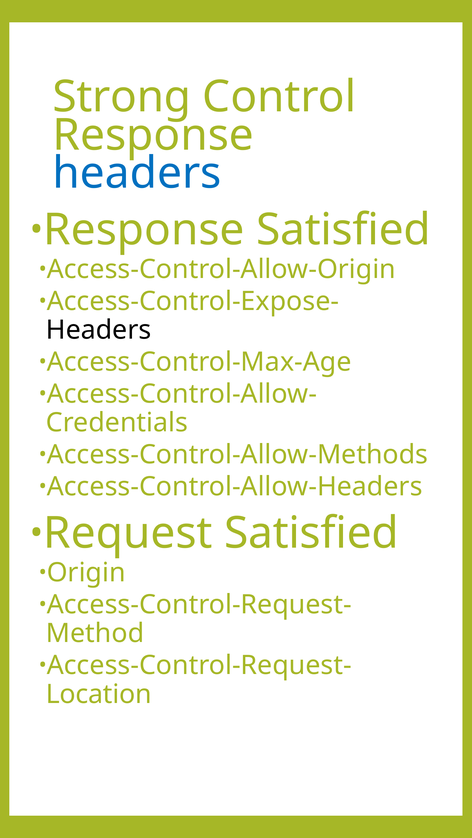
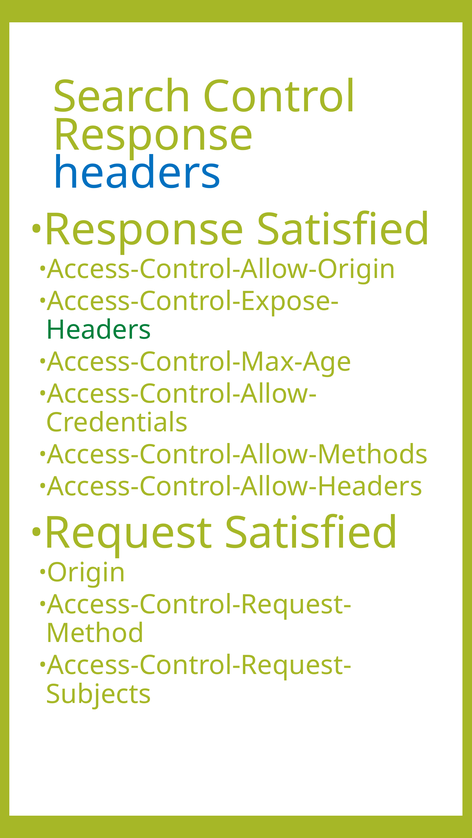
Strong: Strong -> Search (122, 97)
Headers colour: black -> green (99, 331)
Location: Location -> Subjects (99, 695)
